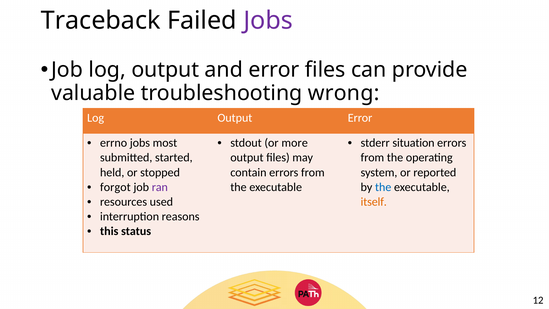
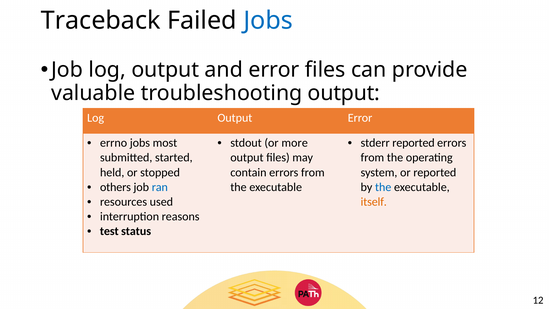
Jobs colour: purple -> blue (268, 20)
troubleshooting wrong: wrong -> output (344, 93)
stderr situation: situation -> reported (414, 143)
forgot: forgot -> others (115, 187)
ran colour: purple -> blue (160, 187)
this: this -> test (109, 231)
